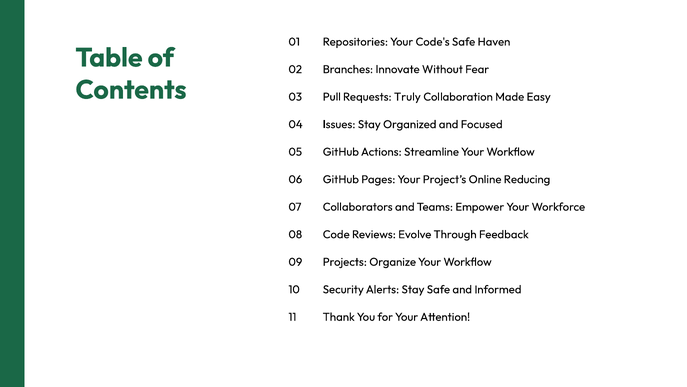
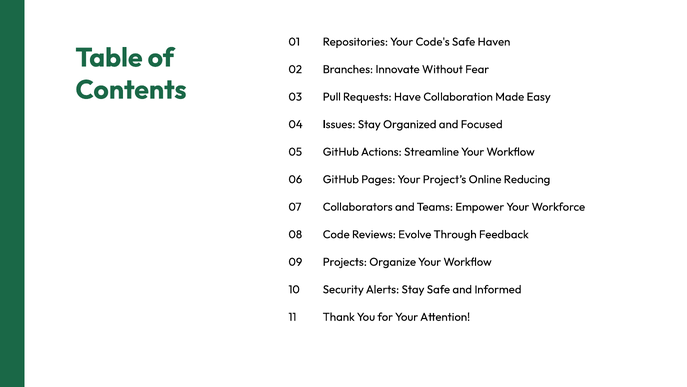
Truly: Truly -> Have (407, 97)
